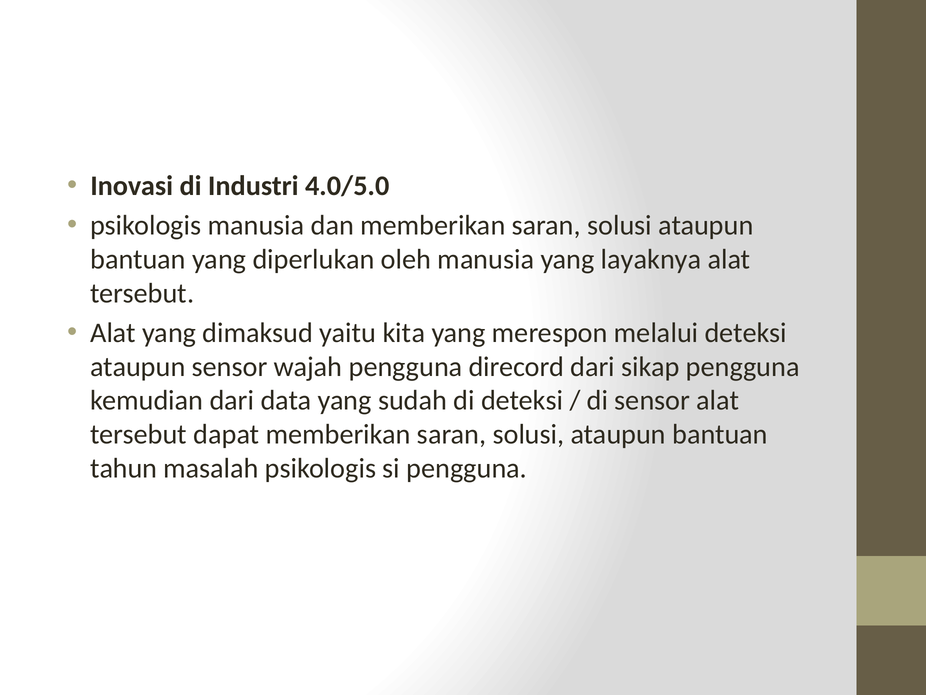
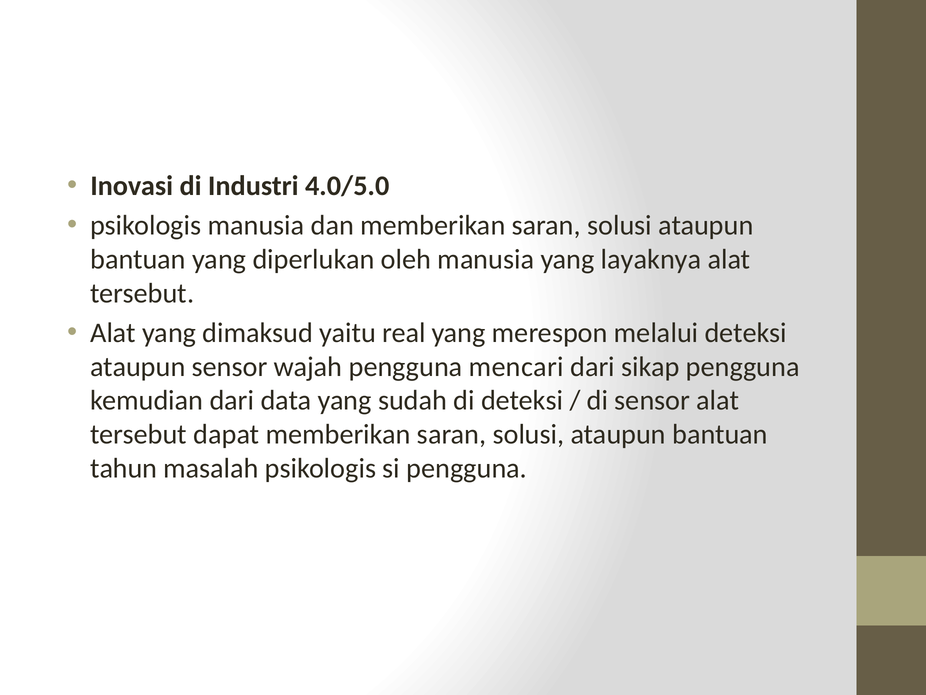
kita: kita -> real (404, 333)
direcord: direcord -> mencari (516, 366)
